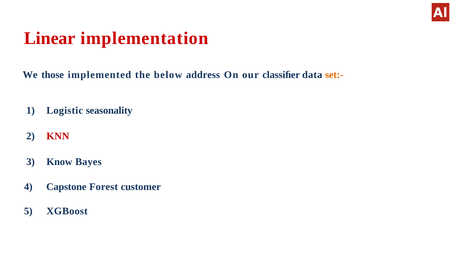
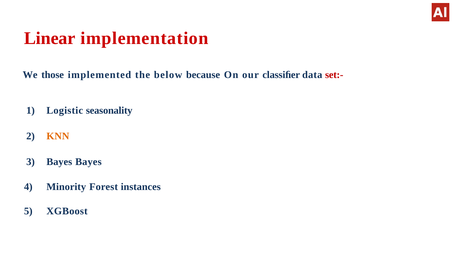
address: address -> because (203, 75)
set:- colour: orange -> red (334, 75)
KNN colour: red -> orange (58, 136)
Know: Know -> Bayes (59, 162)
Capstone: Capstone -> Minority (66, 187)
customer: customer -> instances (141, 187)
